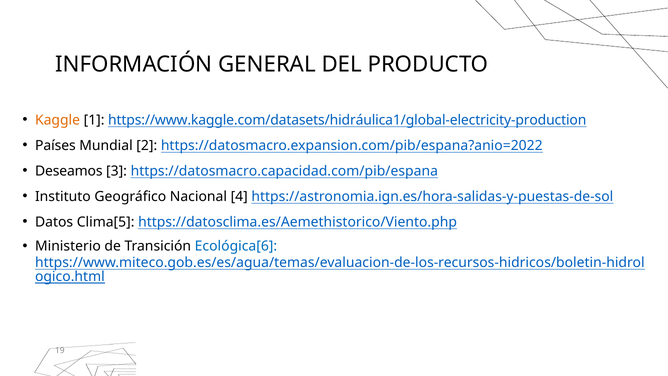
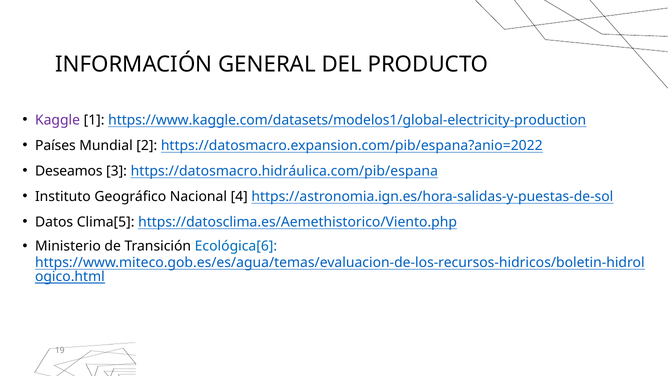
Kaggle colour: orange -> purple (58, 120)
https://www.kaggle.com/datasets/hidráulica1/global-electricity-production: https://www.kaggle.com/datasets/hidráulica1/global-electricity-production -> https://www.kaggle.com/datasets/modelos1/global-electricity-production (347, 120)
https://datosmacro.capacidad.com/pib/espana: https://datosmacro.capacidad.com/pib/espana -> https://datosmacro.hidráulica.com/pib/espana (284, 171)
